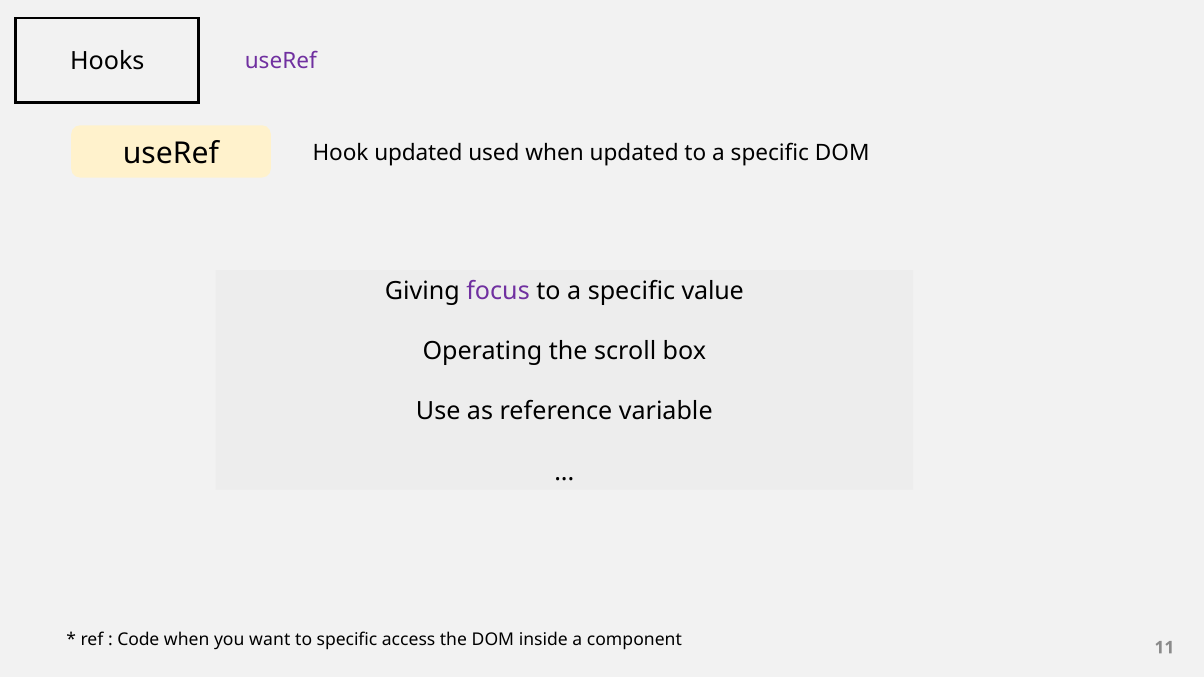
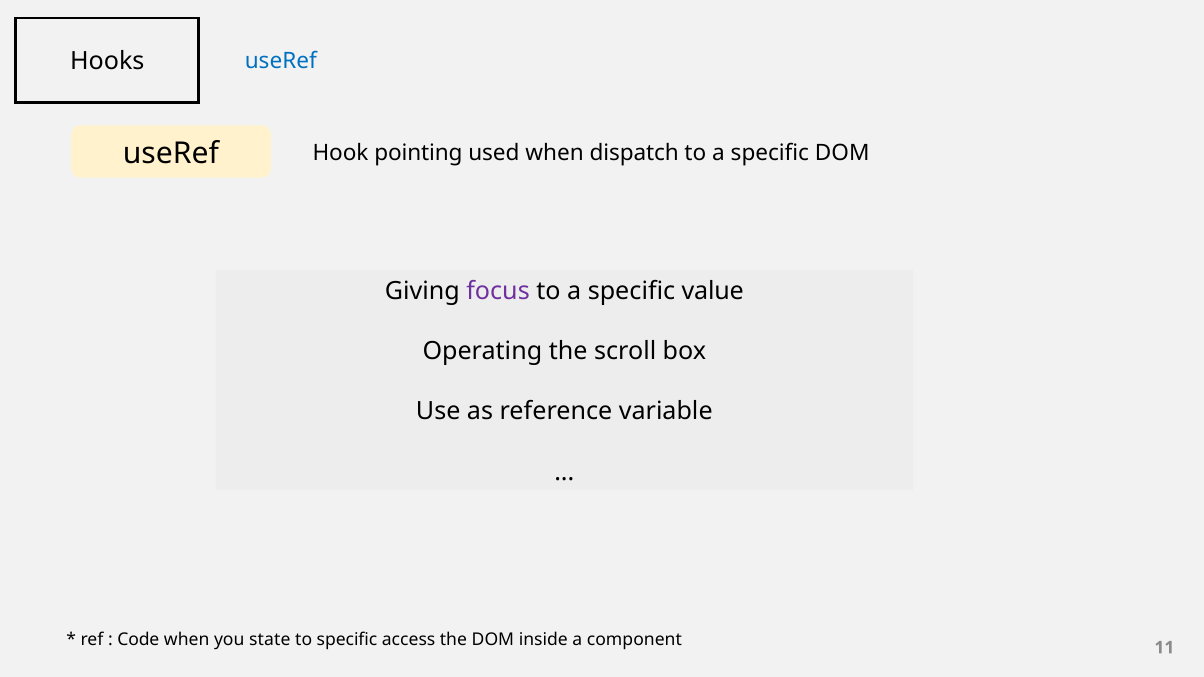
useRef colour: purple -> blue (281, 61)
Hook updated: updated -> pointing (418, 153)
when updated: updated -> dispatch (634, 153)
want: want -> state (270, 640)
